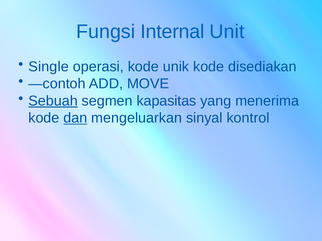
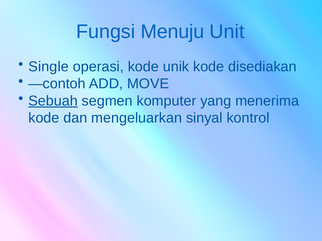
Internal: Internal -> Menuju (172, 32)
kapasitas: kapasitas -> komputer (166, 101)
dan underline: present -> none (75, 118)
